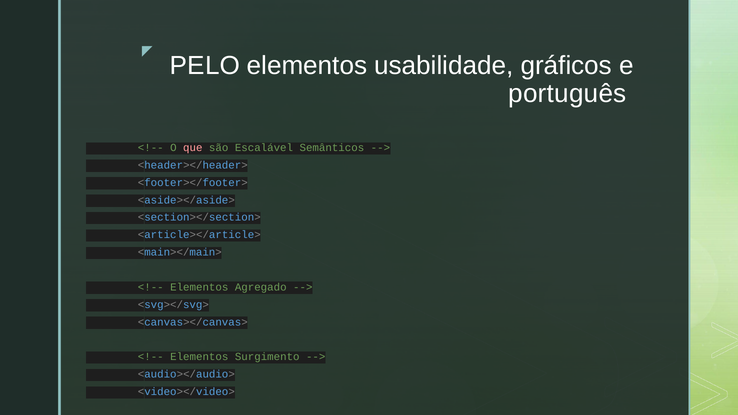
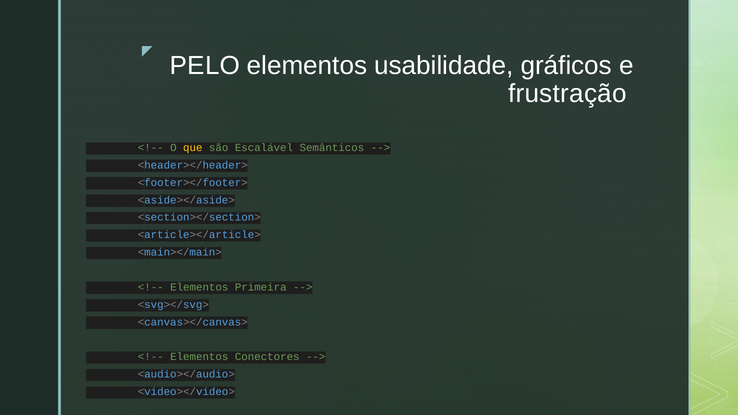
português: português -> frustração (567, 94)
que colour: pink -> yellow (193, 148)
Agregado: Agregado -> Primeira (261, 287)
Surgimento: Surgimento -> Conectores (267, 357)
